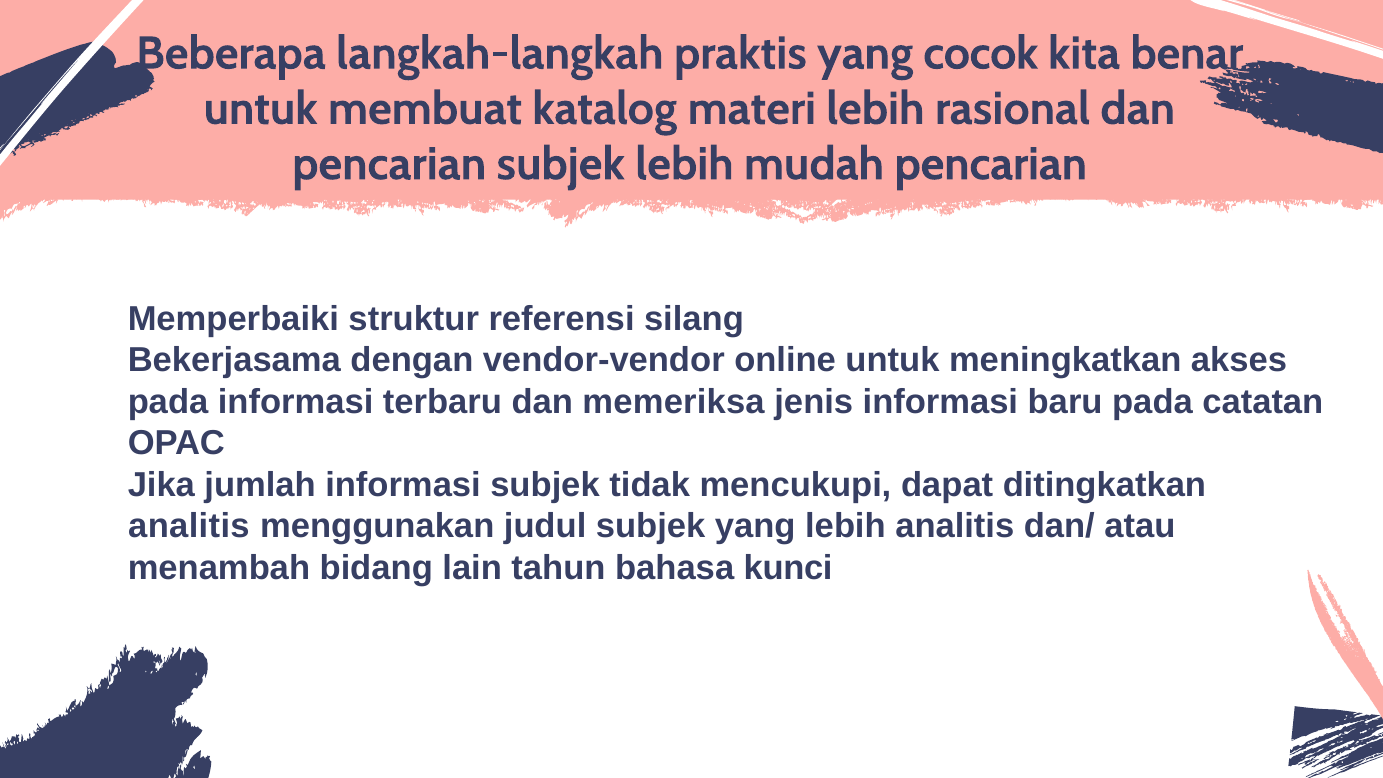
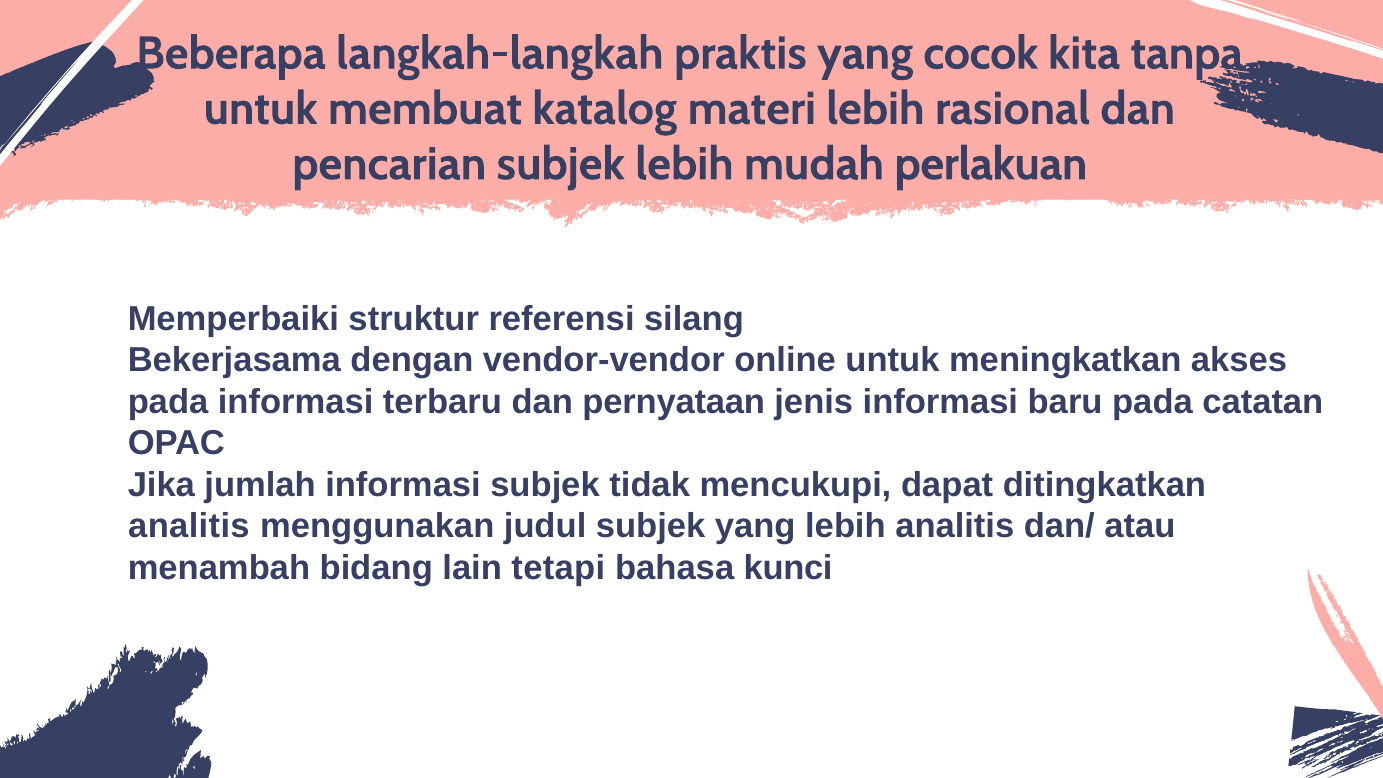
benar: benar -> tanpa (1187, 53)
mudah pencarian: pencarian -> perlakuan (991, 164)
memeriksa: memeriksa -> pernyataan (674, 402)
tahun: tahun -> tetapi (558, 568)
